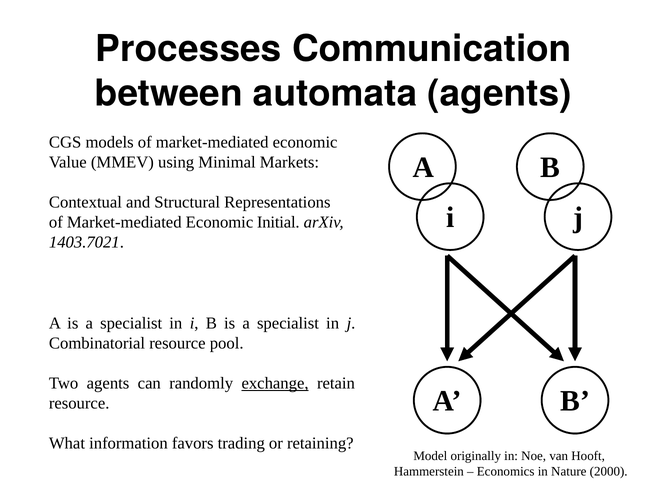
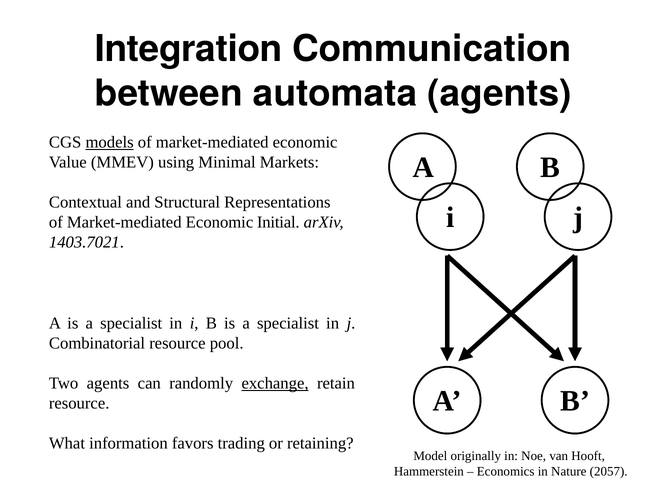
Processes: Processes -> Integration (189, 49)
models underline: none -> present (110, 142)
2000: 2000 -> 2057 (609, 472)
